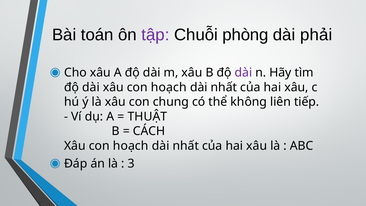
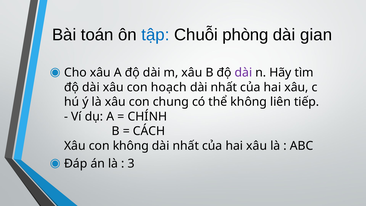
tập colour: purple -> blue (155, 35)
phải: phải -> gian (316, 35)
THUẬT: THUẬT -> CHÍNH (147, 116)
hoạch: hoạch -> không (131, 146)
